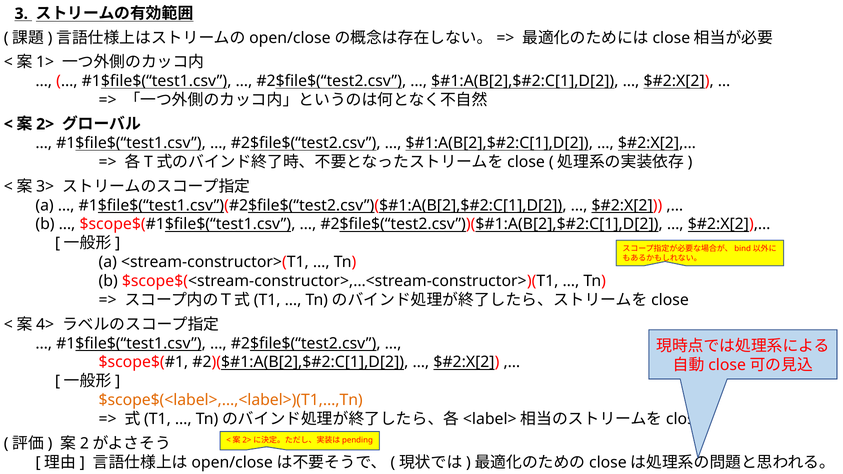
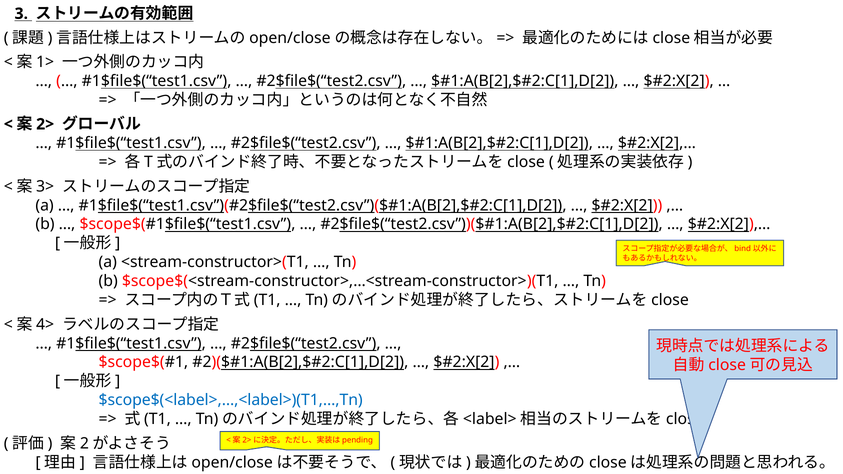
$scope$(<label>,…,<label>)(T1,…,Tn colour: orange -> blue (231, 400)
